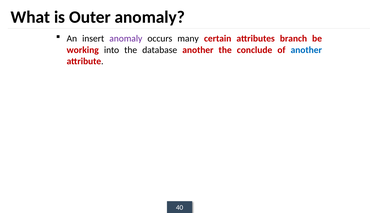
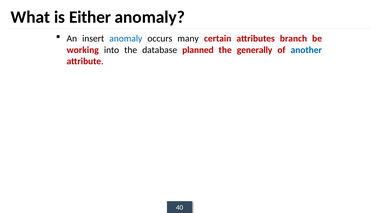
Outer: Outer -> Either (90, 17)
anomaly colour: purple -> blue (126, 38)
database another: another -> planned (198, 50)
conclude: conclude -> generally (255, 50)
